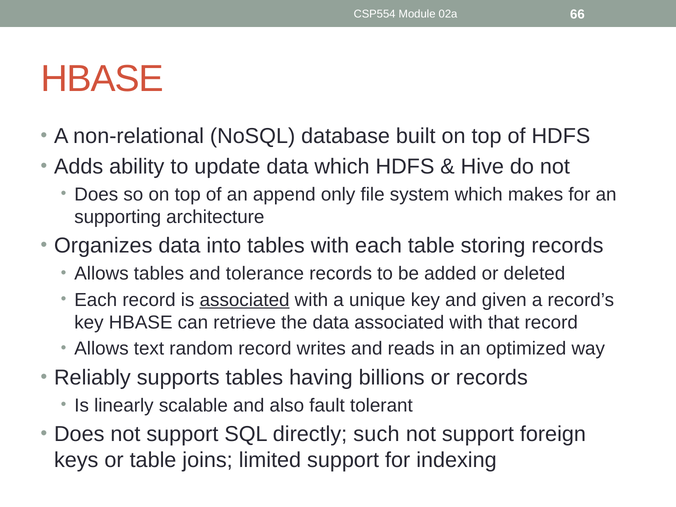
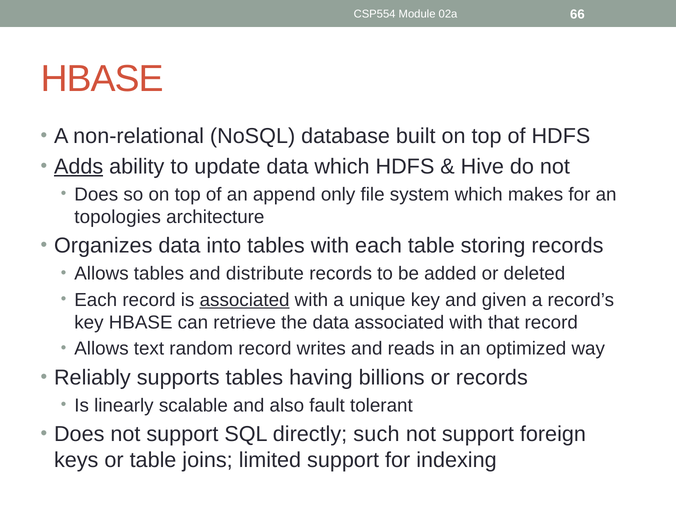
Adds underline: none -> present (79, 167)
supporting: supporting -> topologies (118, 217)
tolerance: tolerance -> distribute (265, 274)
